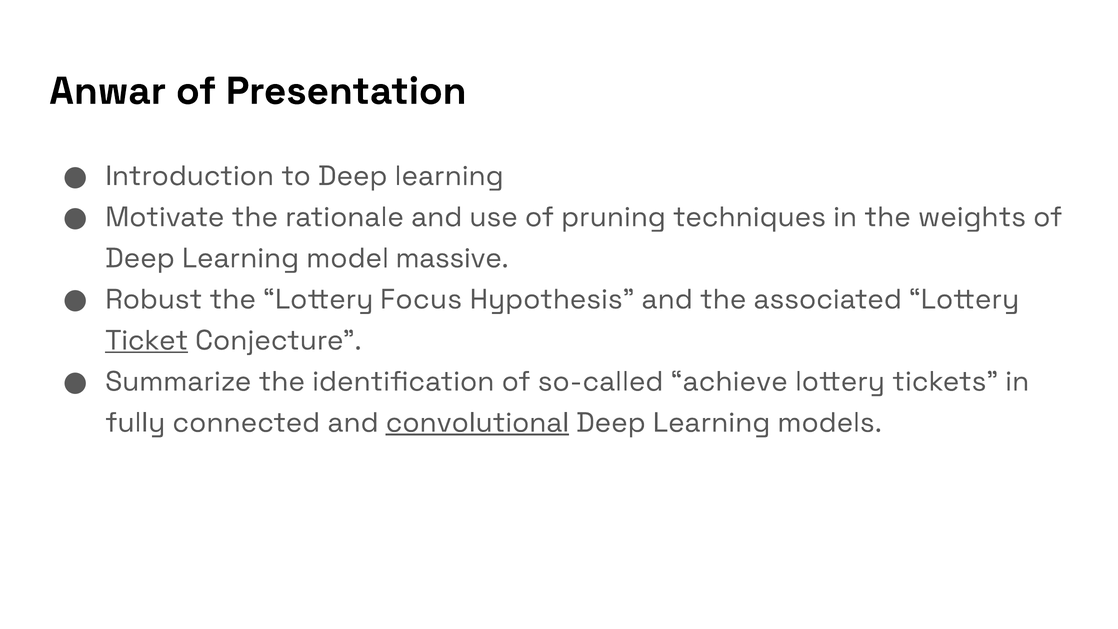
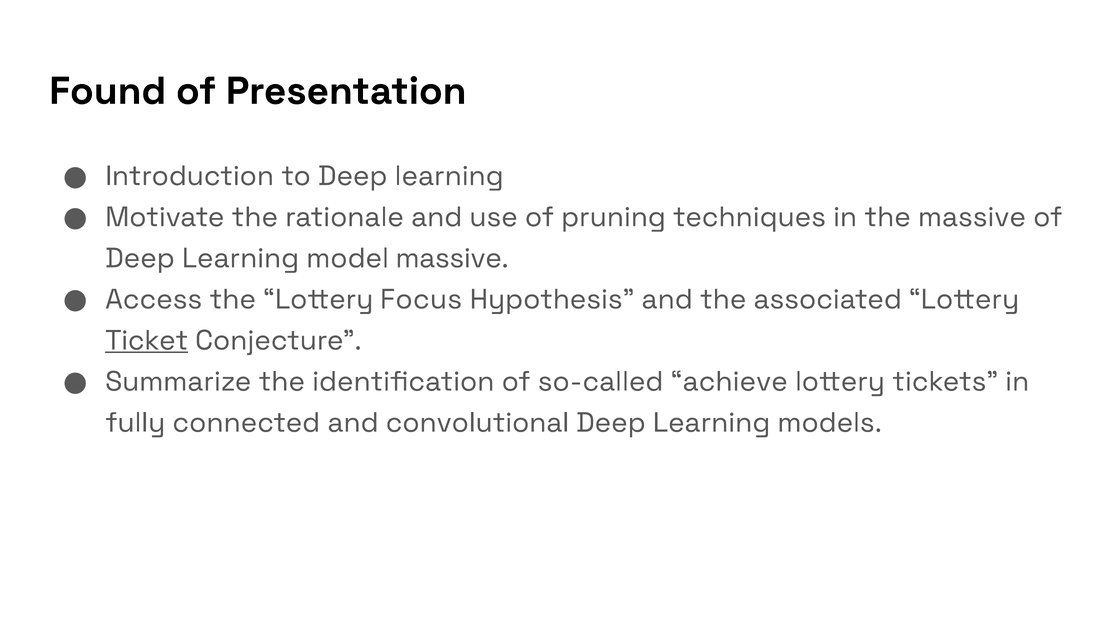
Anwar: Anwar -> Found (108, 91)
the weights: weights -> massive (972, 217)
Robust: Robust -> Access (154, 299)
convolutional underline: present -> none (477, 422)
